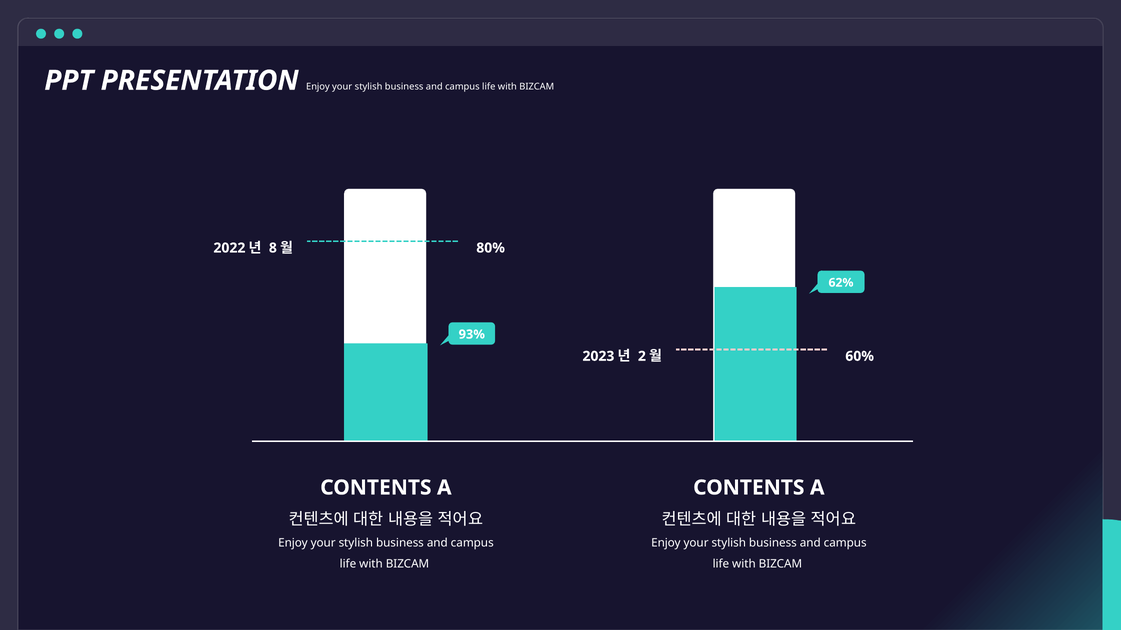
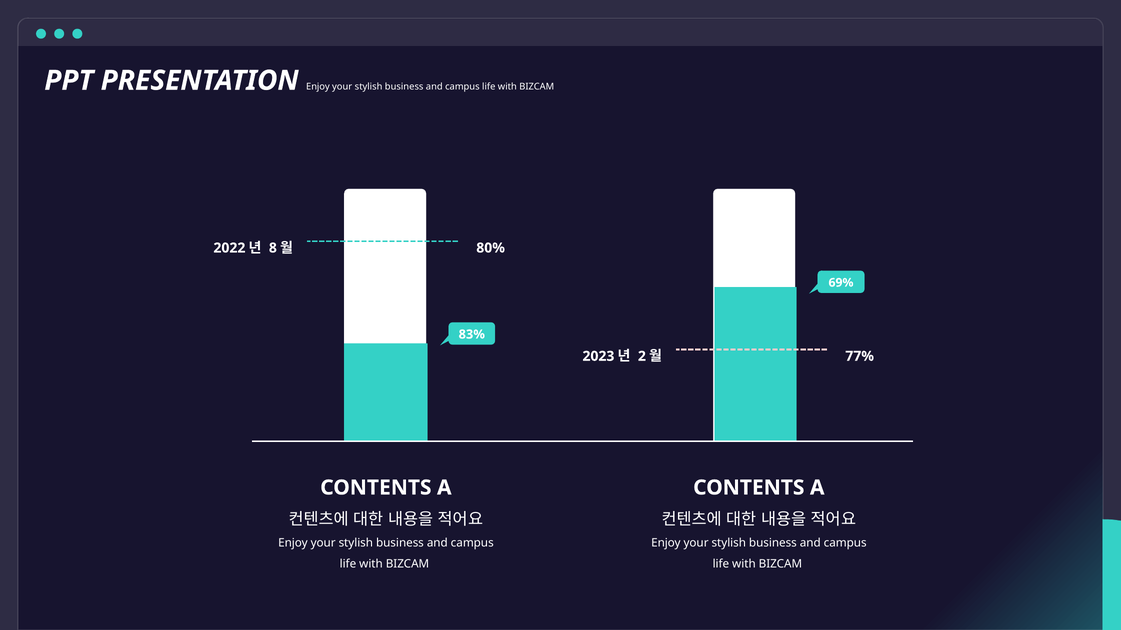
62%: 62% -> 69% (841, 283)
93%: 93% -> 83% (472, 335)
60%: 60% -> 77% (860, 357)
